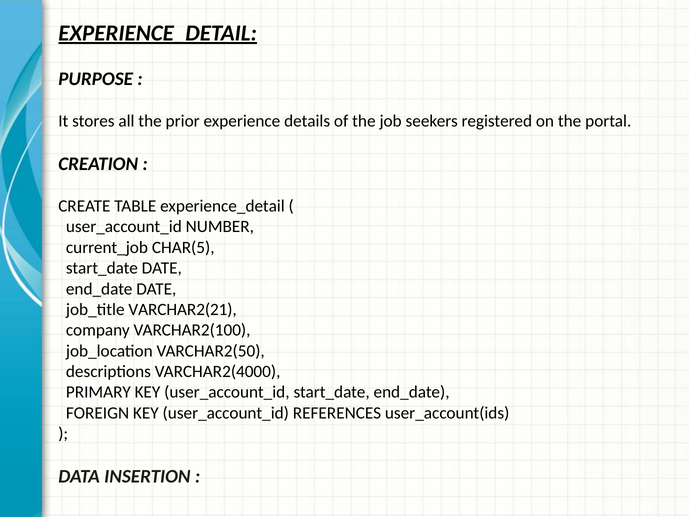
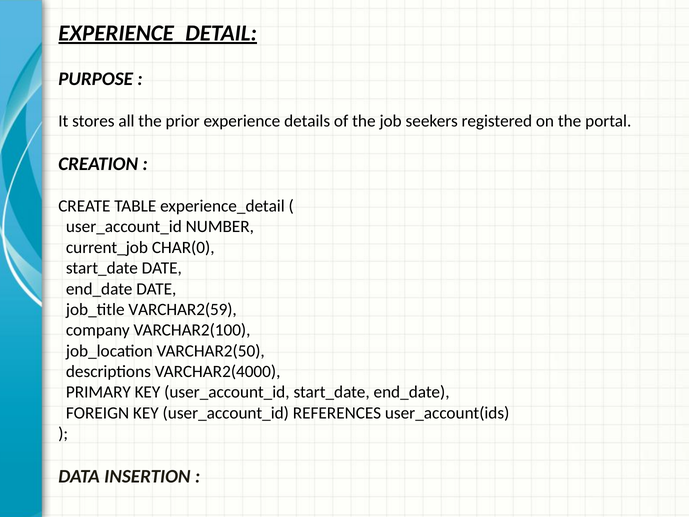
CHAR(5: CHAR(5 -> CHAR(0 (183, 247)
VARCHAR2(21: VARCHAR2(21 -> VARCHAR2(59 (183, 309)
